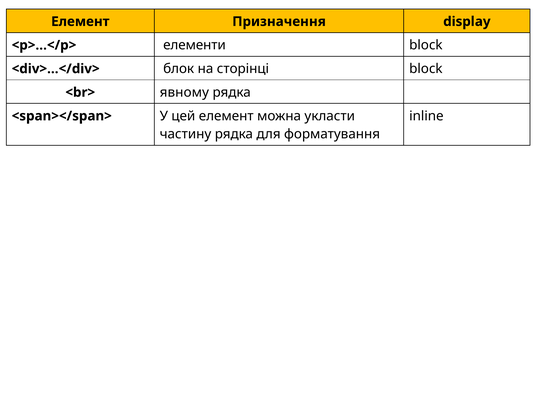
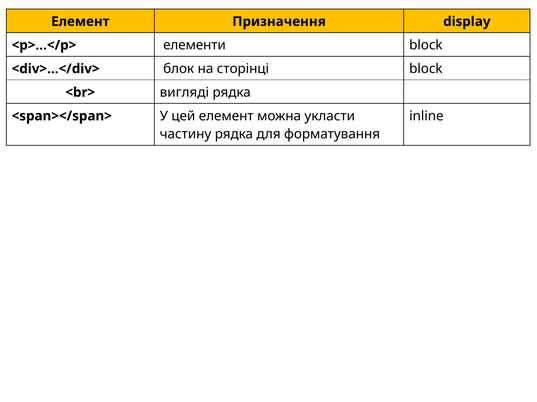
явному: явному -> вигляді (184, 93)
